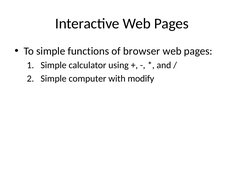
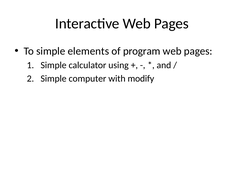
functions: functions -> elements (88, 51)
browser: browser -> program (142, 51)
